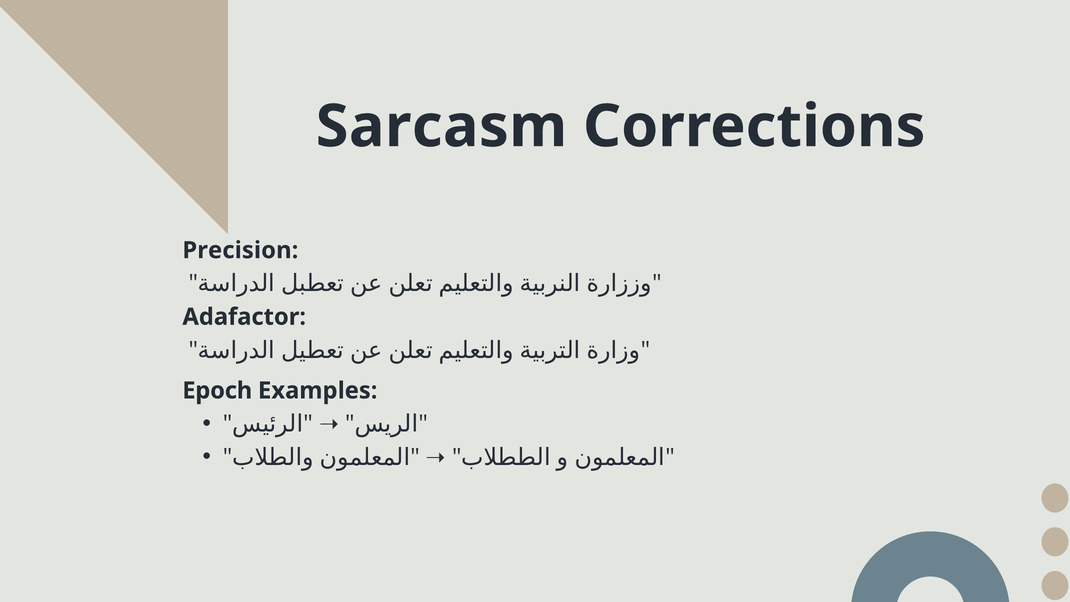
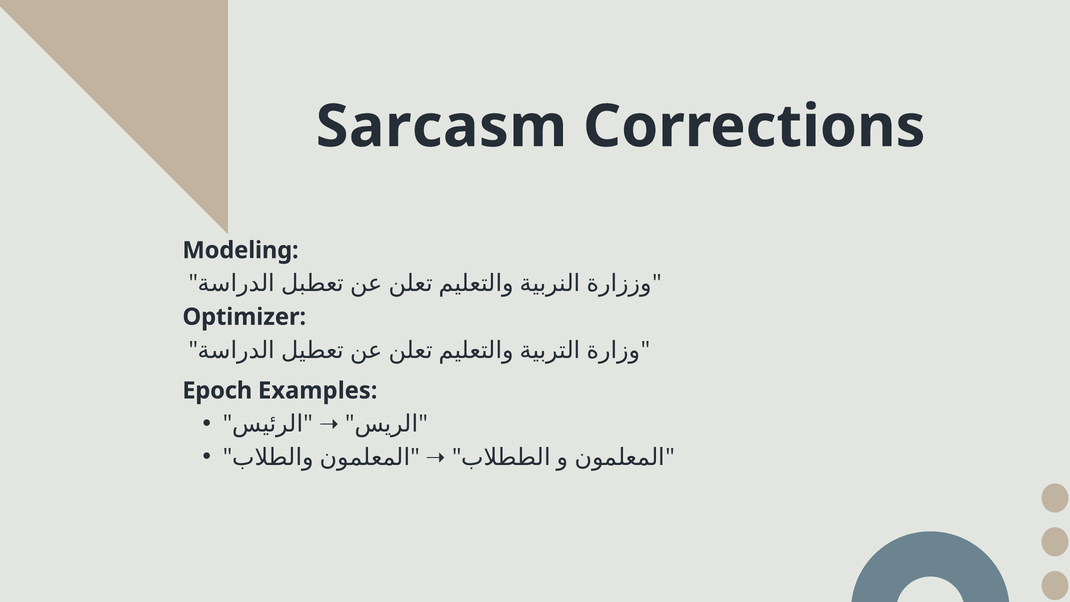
Precision: Precision -> Modeling (241, 250)
Adafactor: Adafactor -> Optimizer (244, 317)
